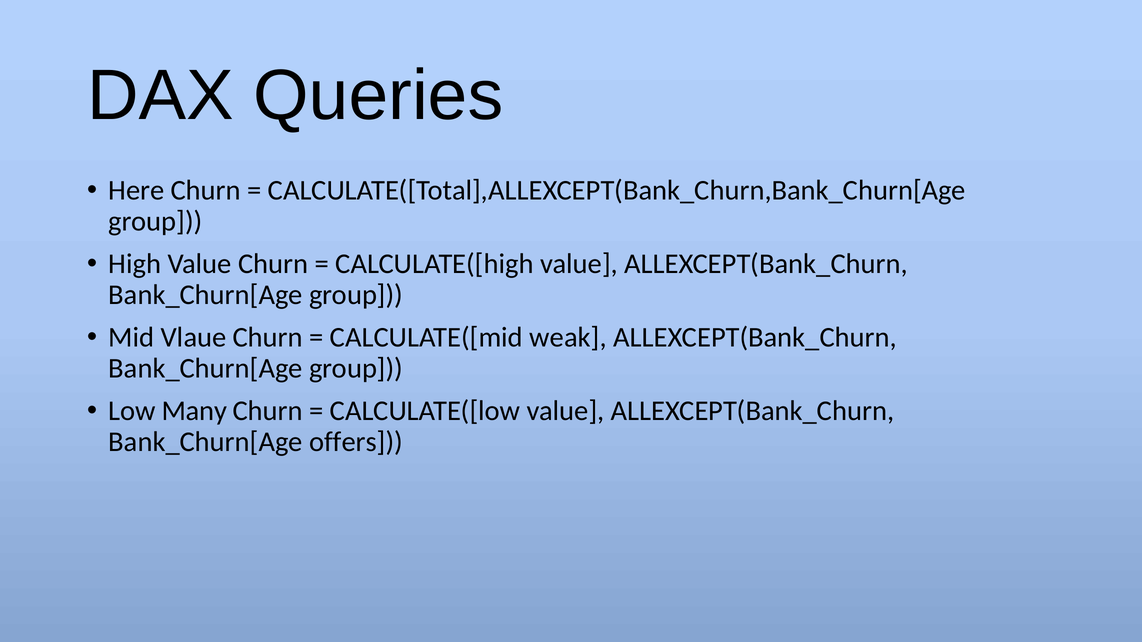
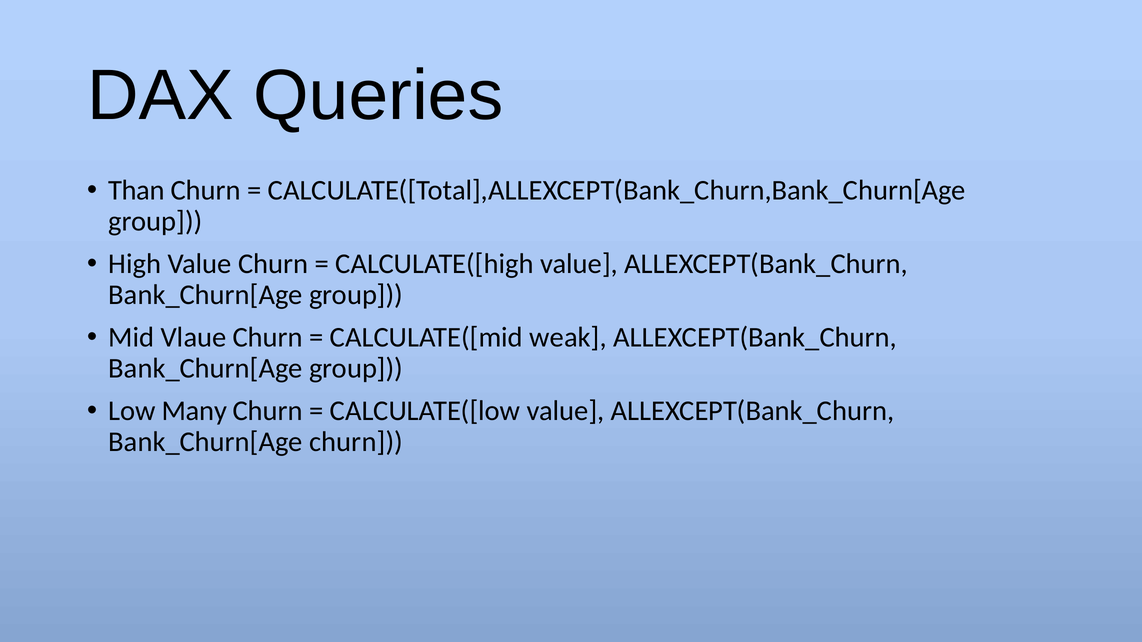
Here: Here -> Than (136, 191)
Bank_Churn[Age offers: offers -> churn (356, 442)
